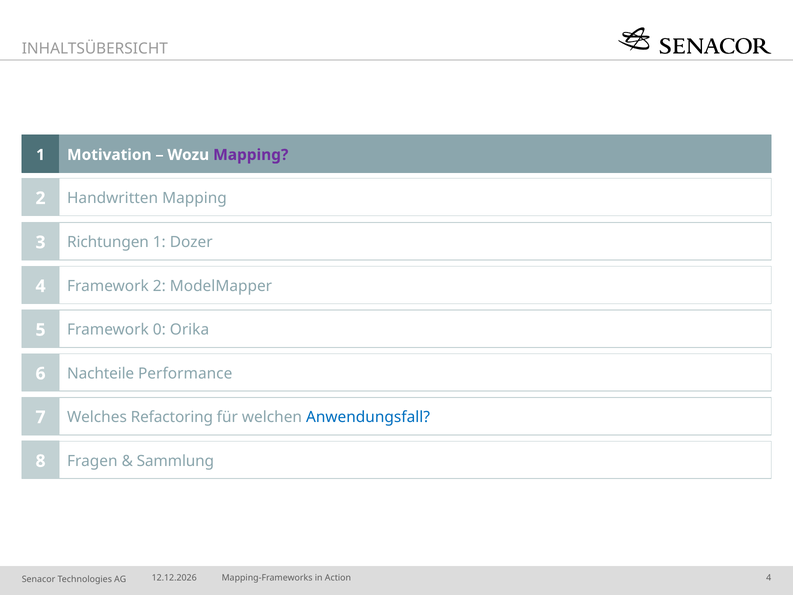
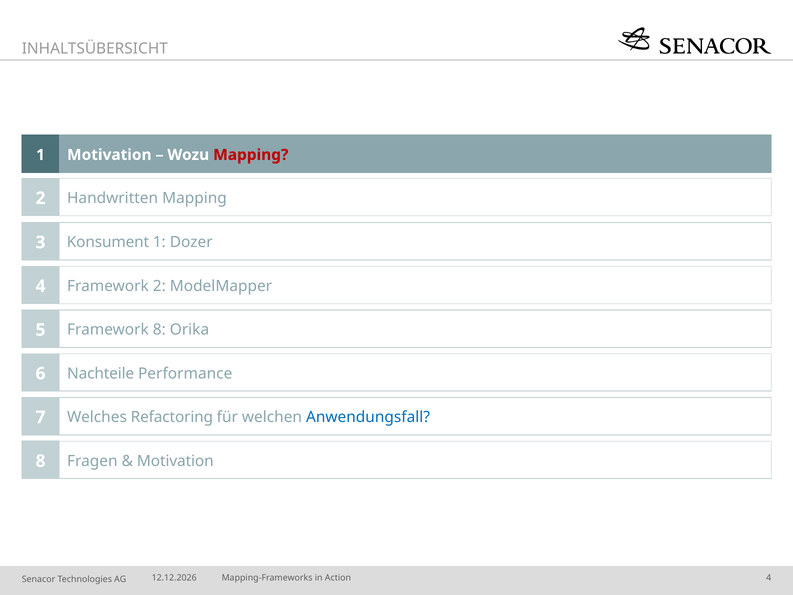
Mapping colour: purple -> red (251, 155)
Richtungen: Richtungen -> Konsument (108, 242)
Framework 0: 0 -> 8 (159, 330)
Sammlung: Sammlung -> Motivation (175, 461)
